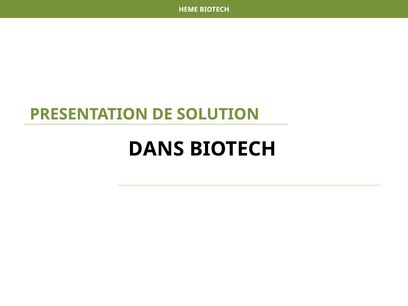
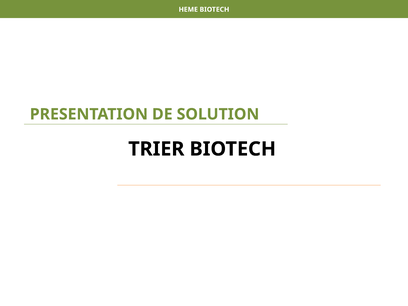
DANS: DANS -> TRIER (156, 149)
